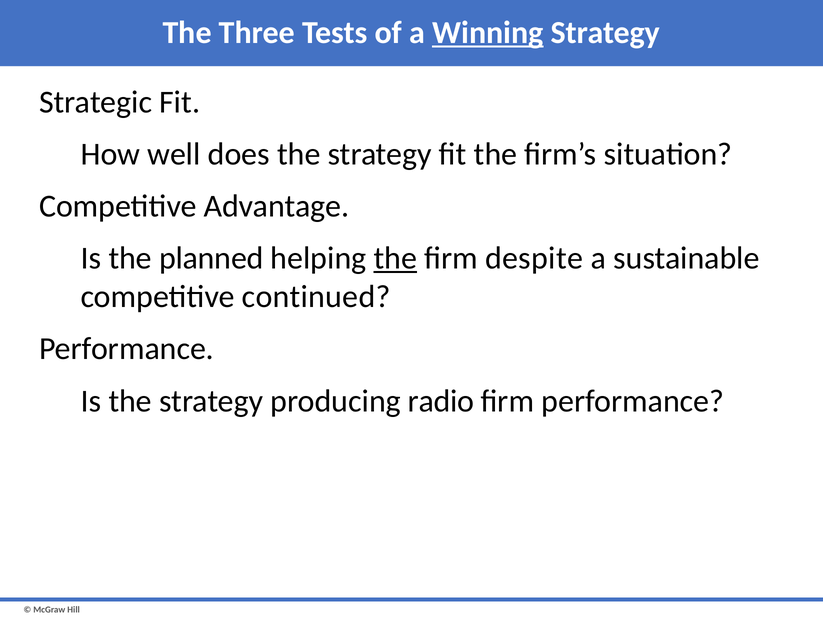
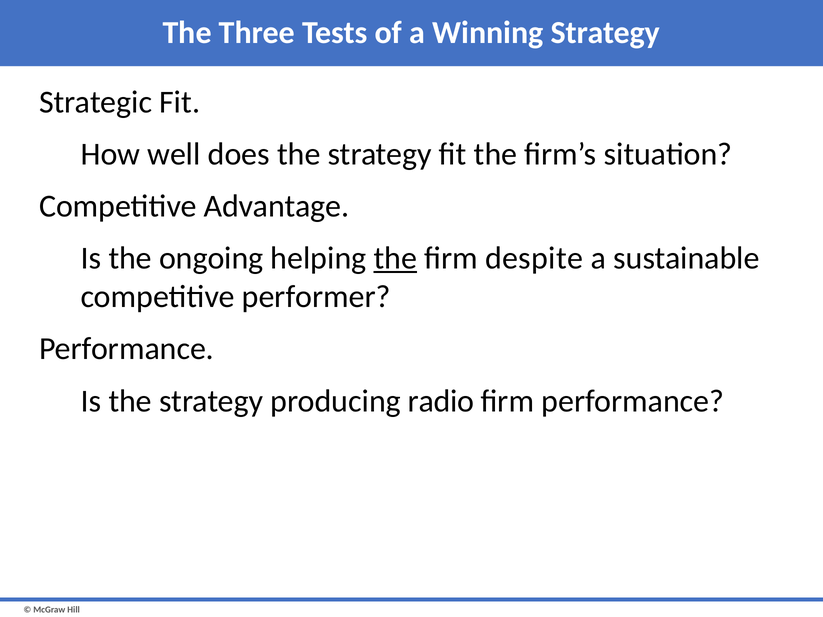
Winning underline: present -> none (488, 33)
planned: planned -> ongoing (211, 258)
continued: continued -> performer (316, 297)
